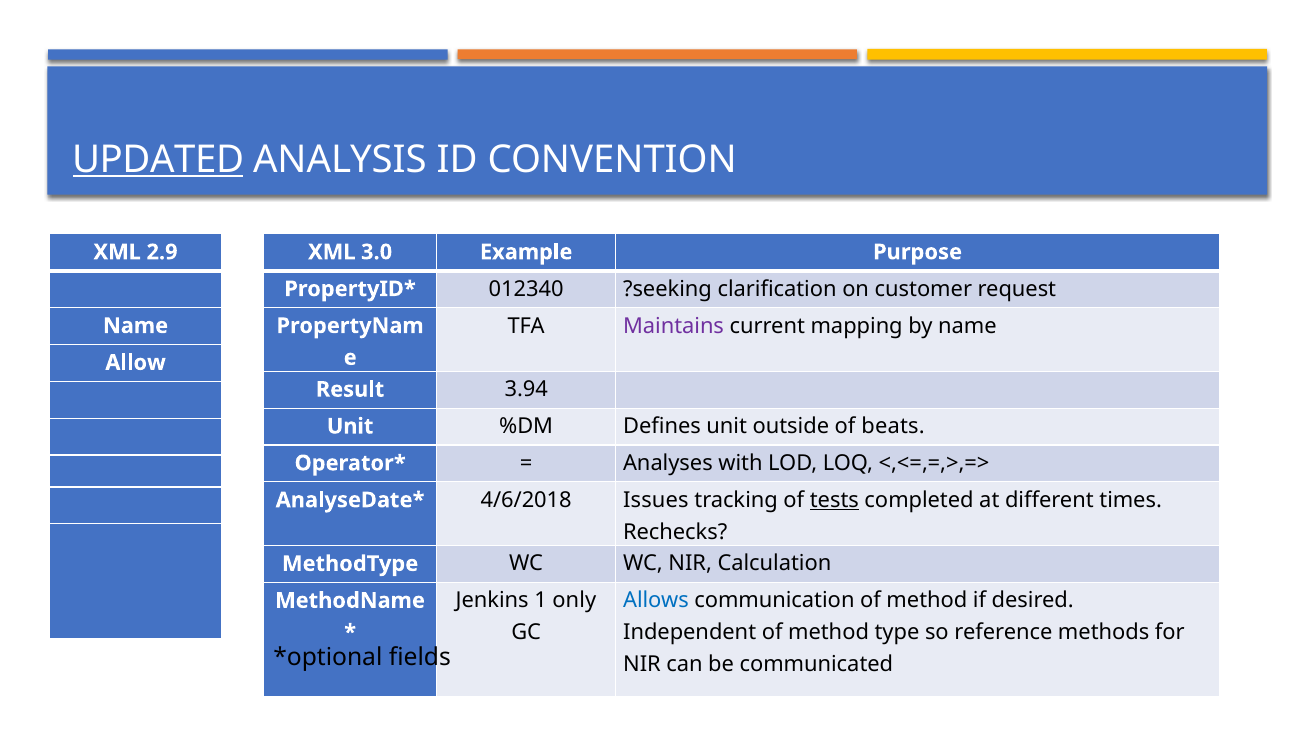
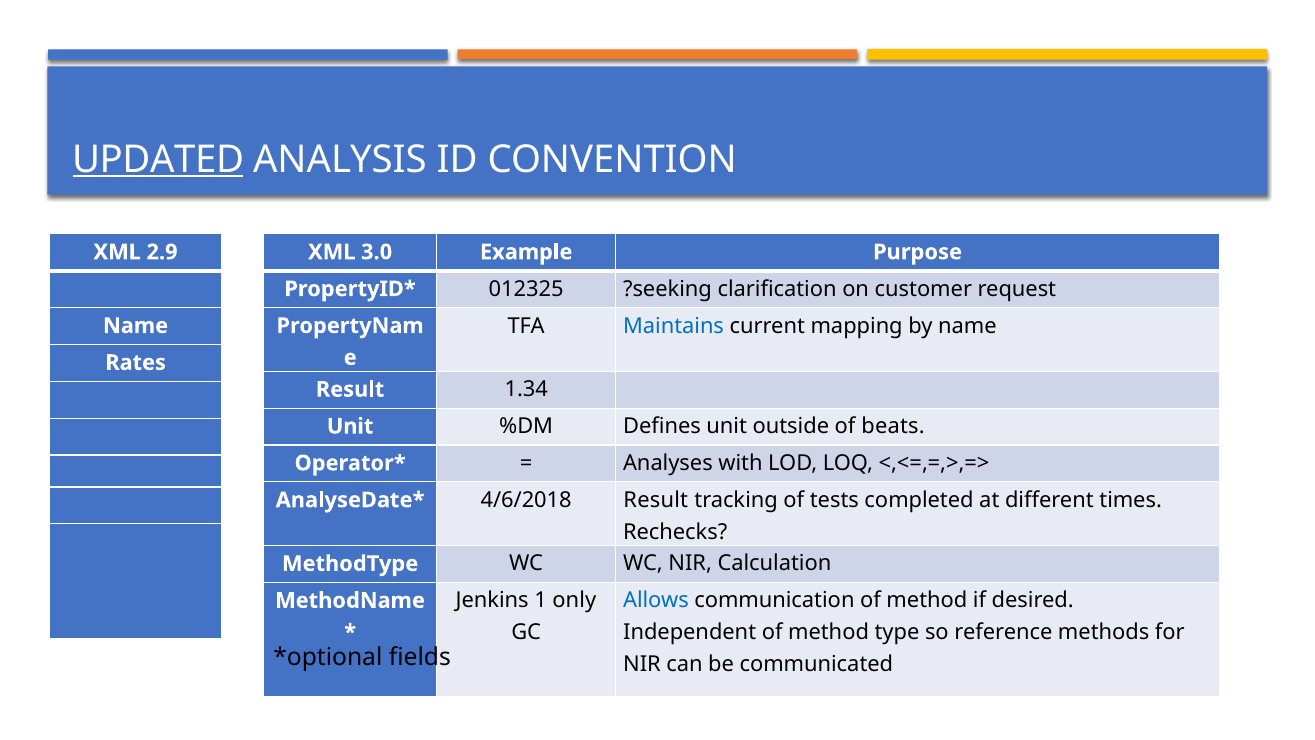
012340: 012340 -> 012325 (526, 289)
Maintains colour: purple -> blue (674, 326)
Allow: Allow -> Rates (136, 362)
3.94: 3.94 -> 1.34 (526, 389)
4/6/2018 Issues: Issues -> Result (656, 500)
tests underline: present -> none (834, 500)
